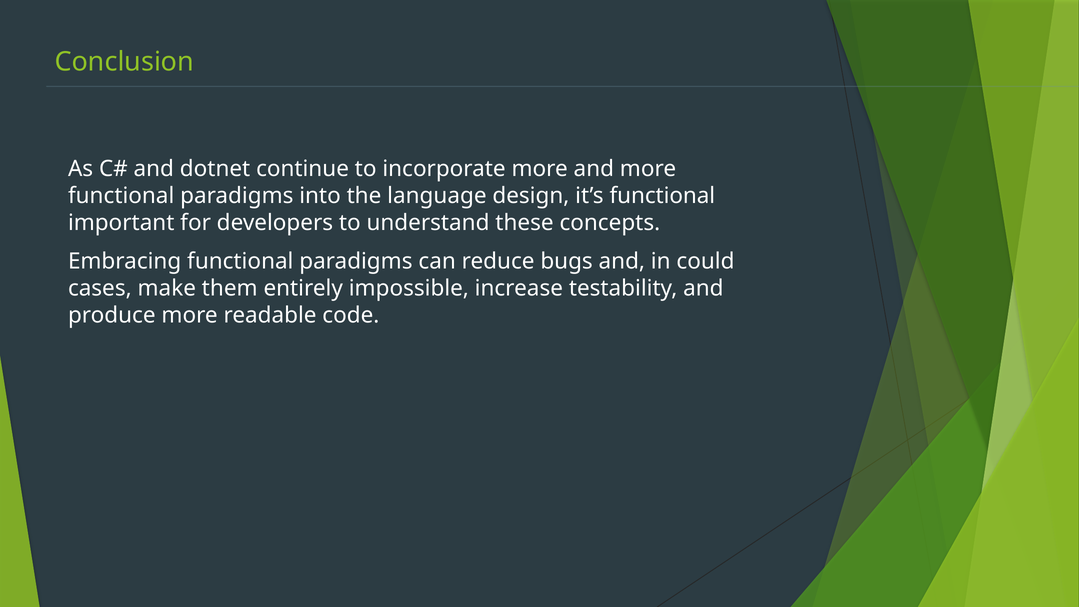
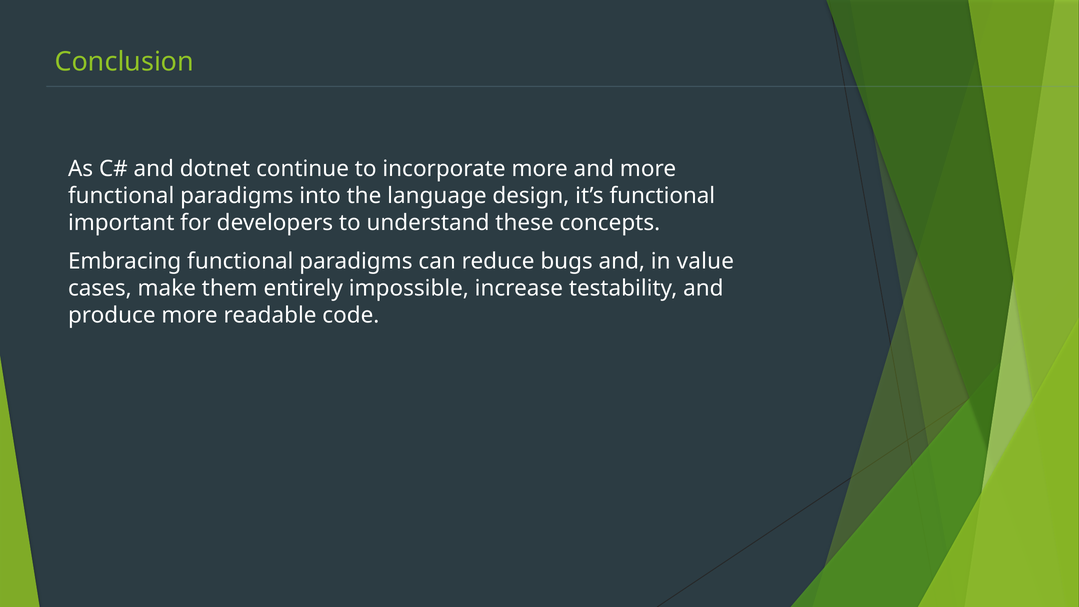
could: could -> value (705, 261)
